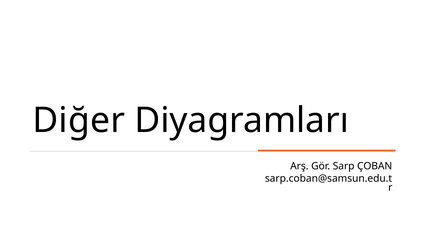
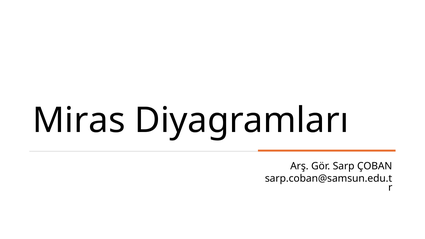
Diğer: Diğer -> Miras (79, 121)
